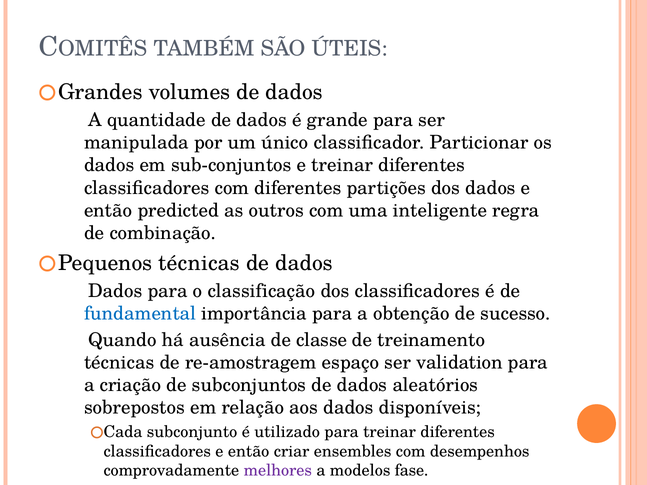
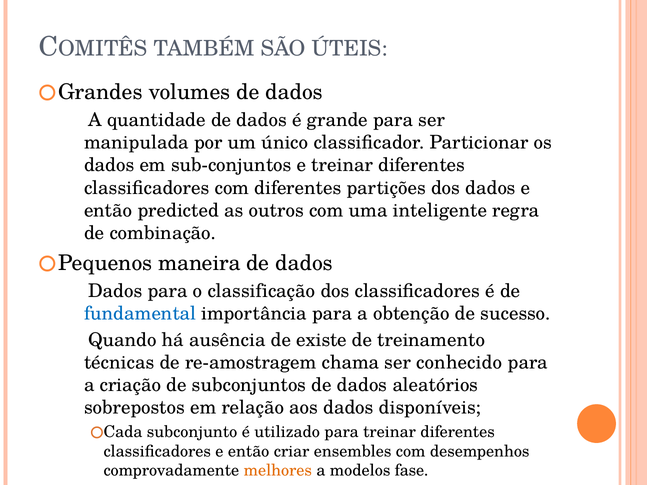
técnicas: técnicas -> maneira (199, 263)
classe: classe -> existe (322, 340)
espaço: espaço -> chama (351, 363)
validation: validation -> conhecido (459, 363)
melhores colour: purple -> orange (278, 471)
